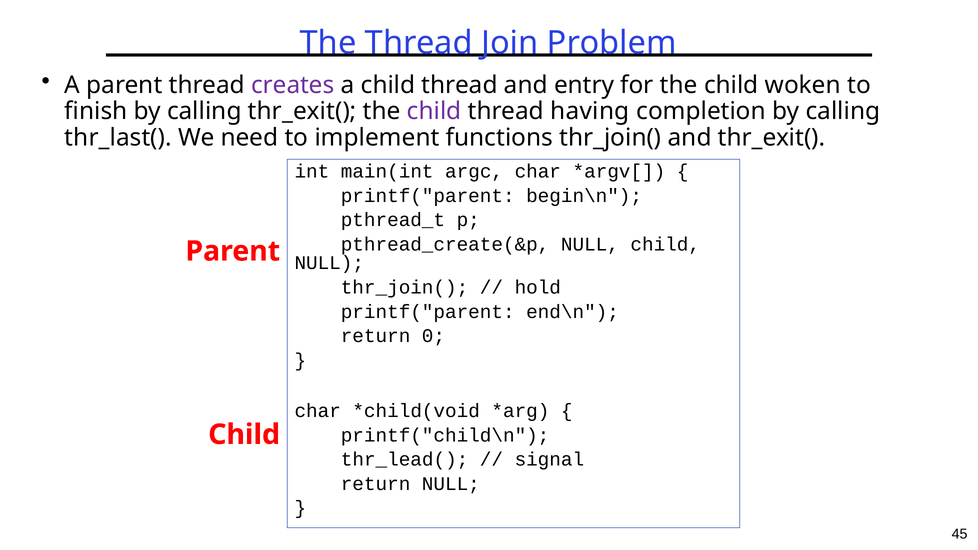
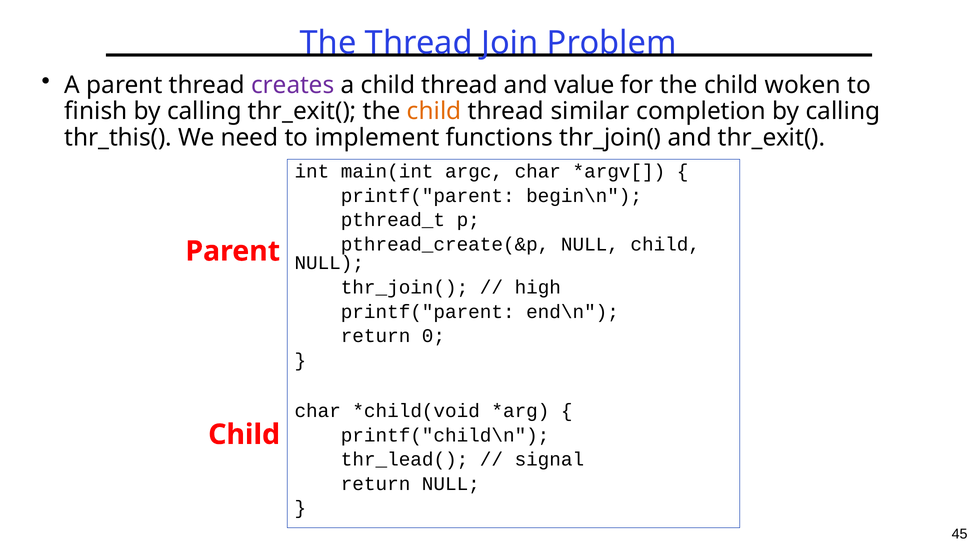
entry: entry -> value (584, 85)
child colour: purple -> orange (434, 111)
having: having -> similar (590, 111)
thr_last(: thr_last( -> thr_this( (118, 138)
hold: hold -> high (538, 287)
